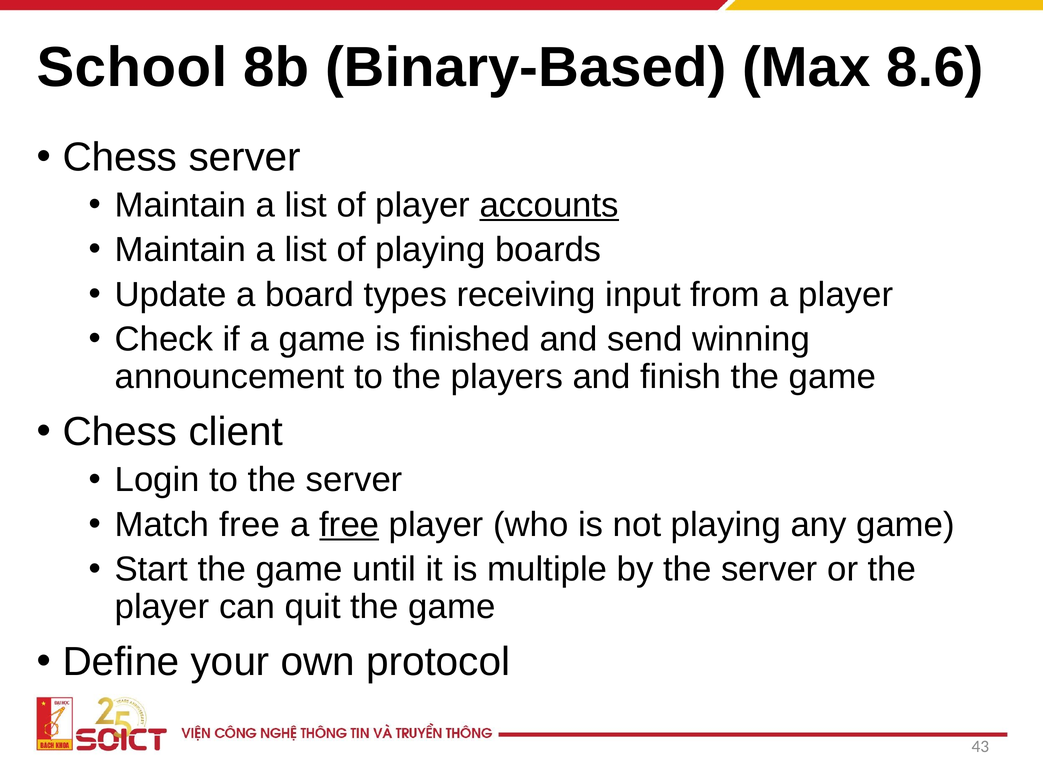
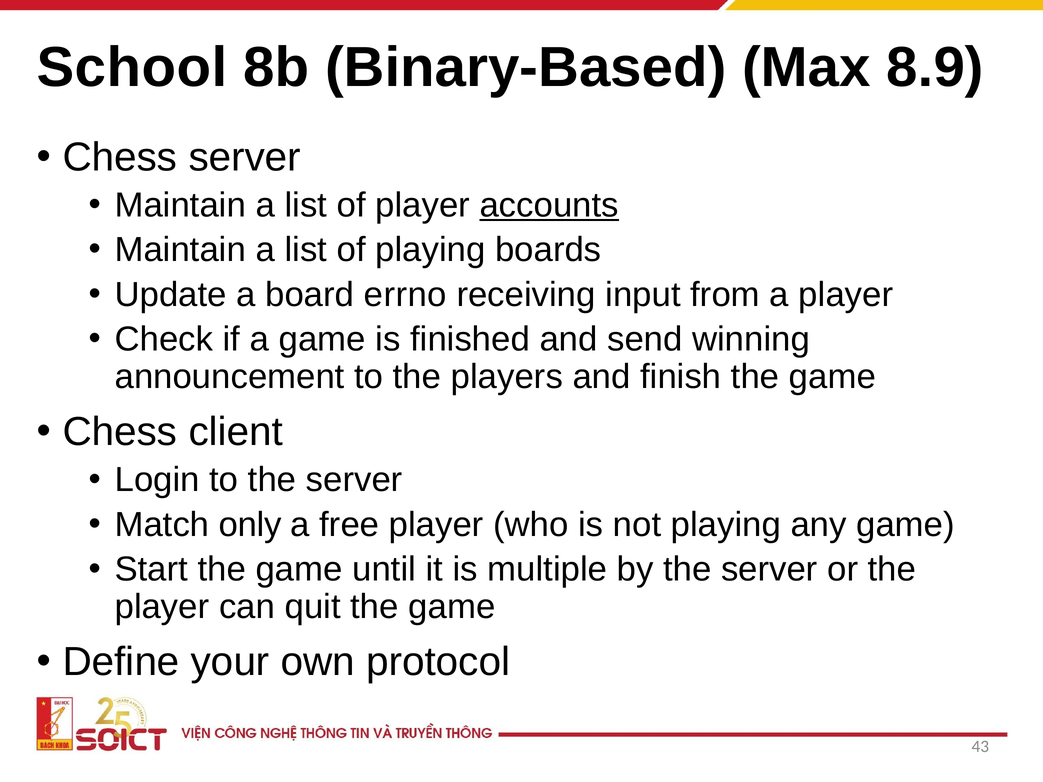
8.6: 8.6 -> 8.9 (935, 67)
types: types -> errno (405, 295)
Match free: free -> only (250, 525)
free underline: present -> none (349, 525)
